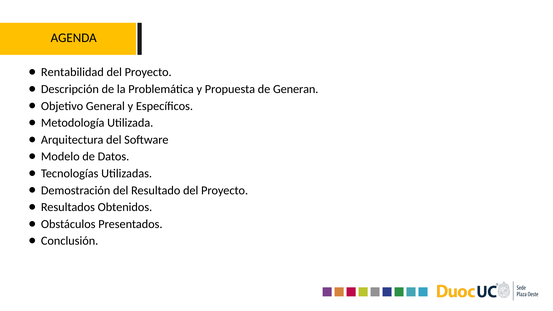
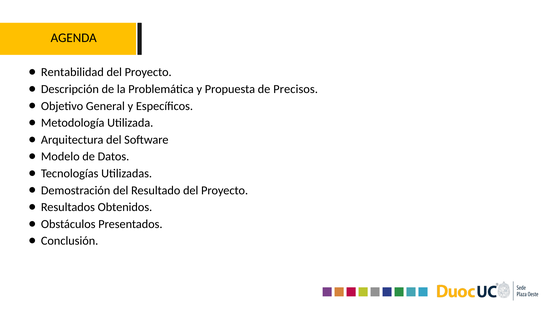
Generan: Generan -> Precisos (296, 89)
